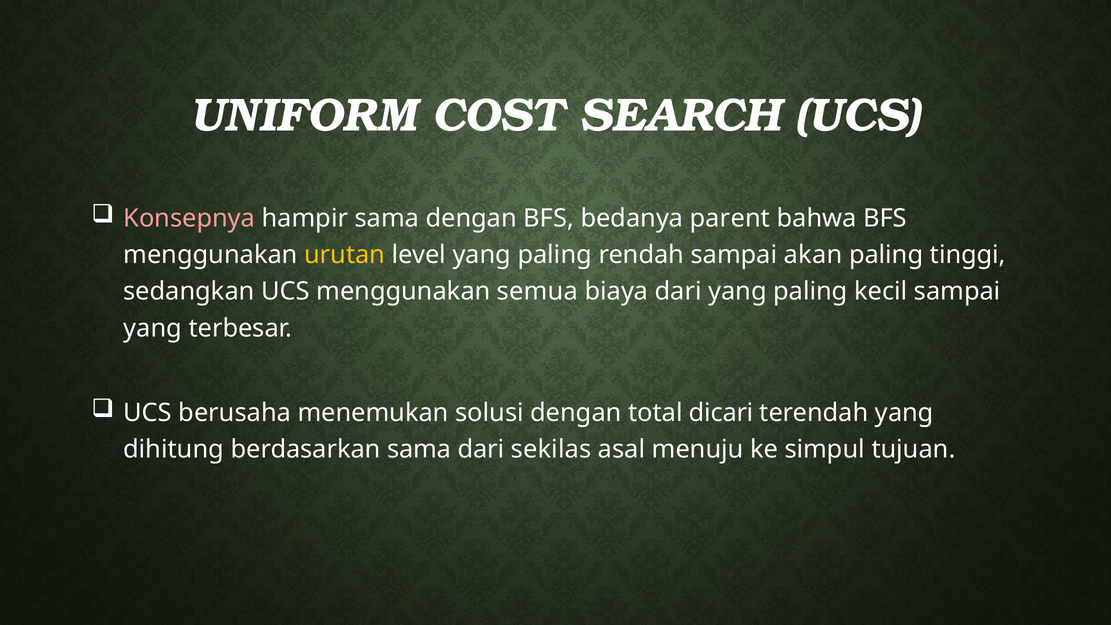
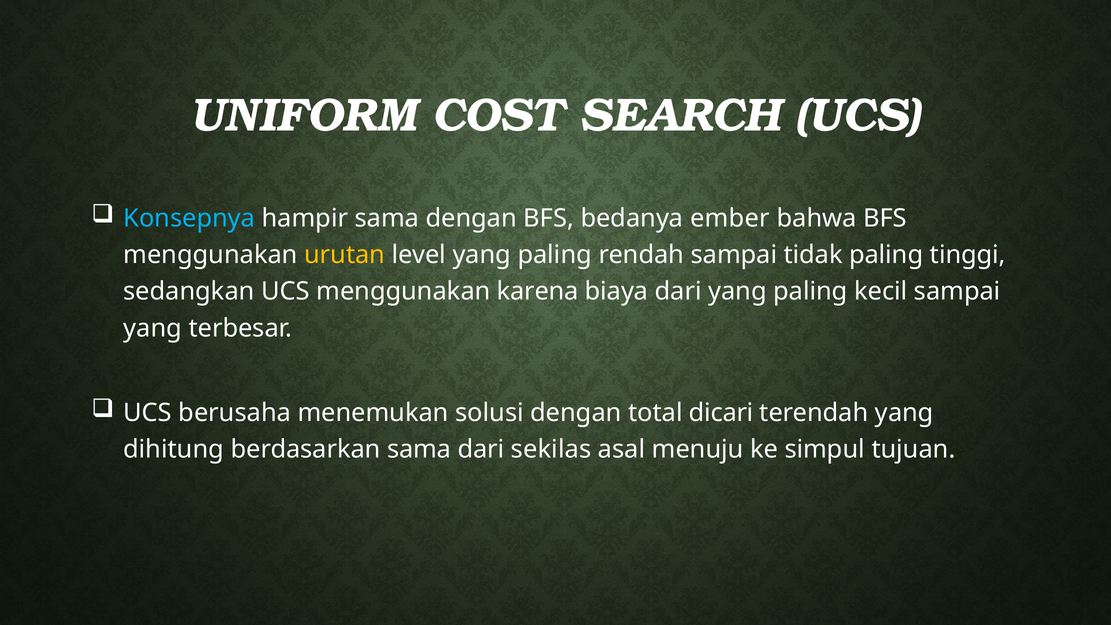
Konsepnya colour: pink -> light blue (189, 218)
parent: parent -> ember (730, 218)
akan: akan -> tidak (813, 255)
semua: semua -> karena (538, 292)
